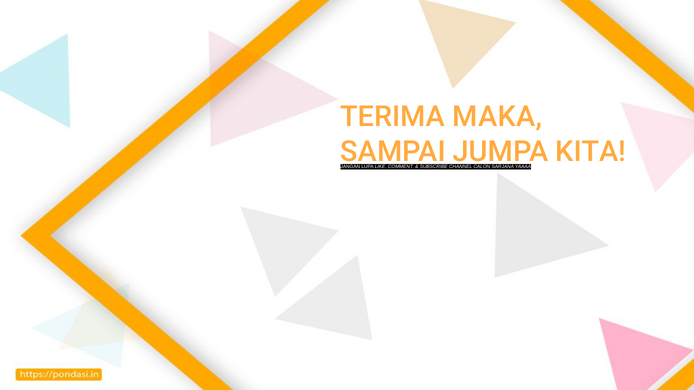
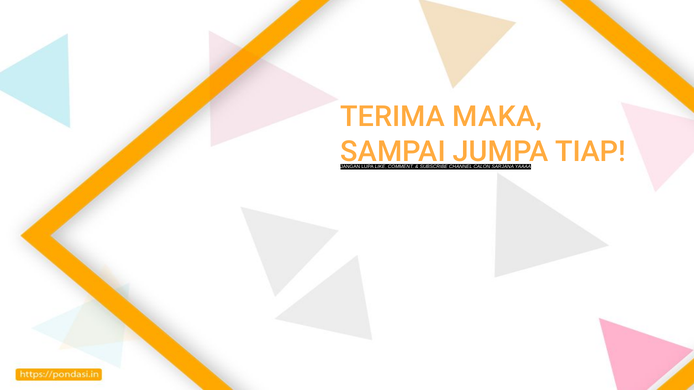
KITA: KITA -> TIAP (591, 152)
